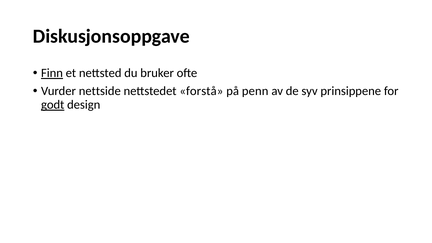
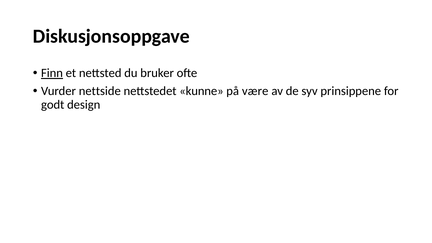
forstå: forstå -> kunne (201, 91)
penn: penn -> være (255, 91)
godt underline: present -> none (53, 105)
